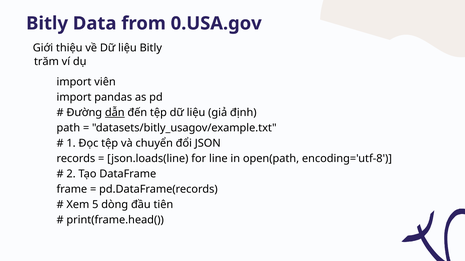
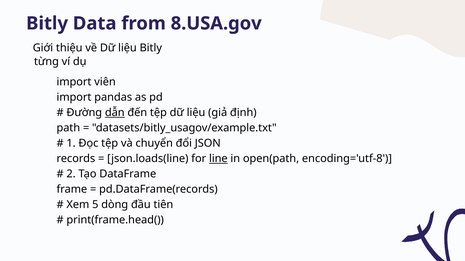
0.USA.gov: 0.USA.gov -> 8.USA.gov (216, 23)
trăm: trăm -> từng (46, 62)
line underline: none -> present (218, 159)
